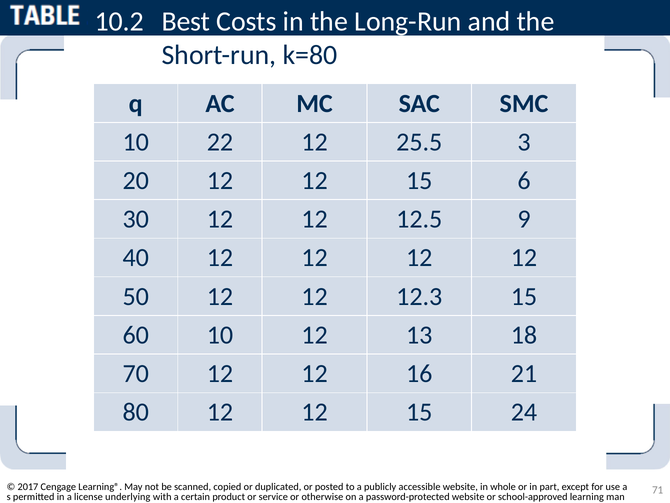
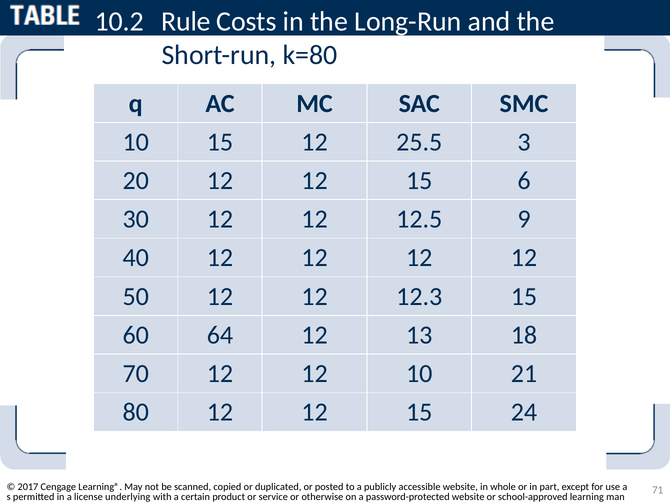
Best: Best -> Rule (186, 21)
10 22: 22 -> 15 (220, 142)
60 10: 10 -> 64 (220, 335)
12 16: 16 -> 10 (419, 373)
